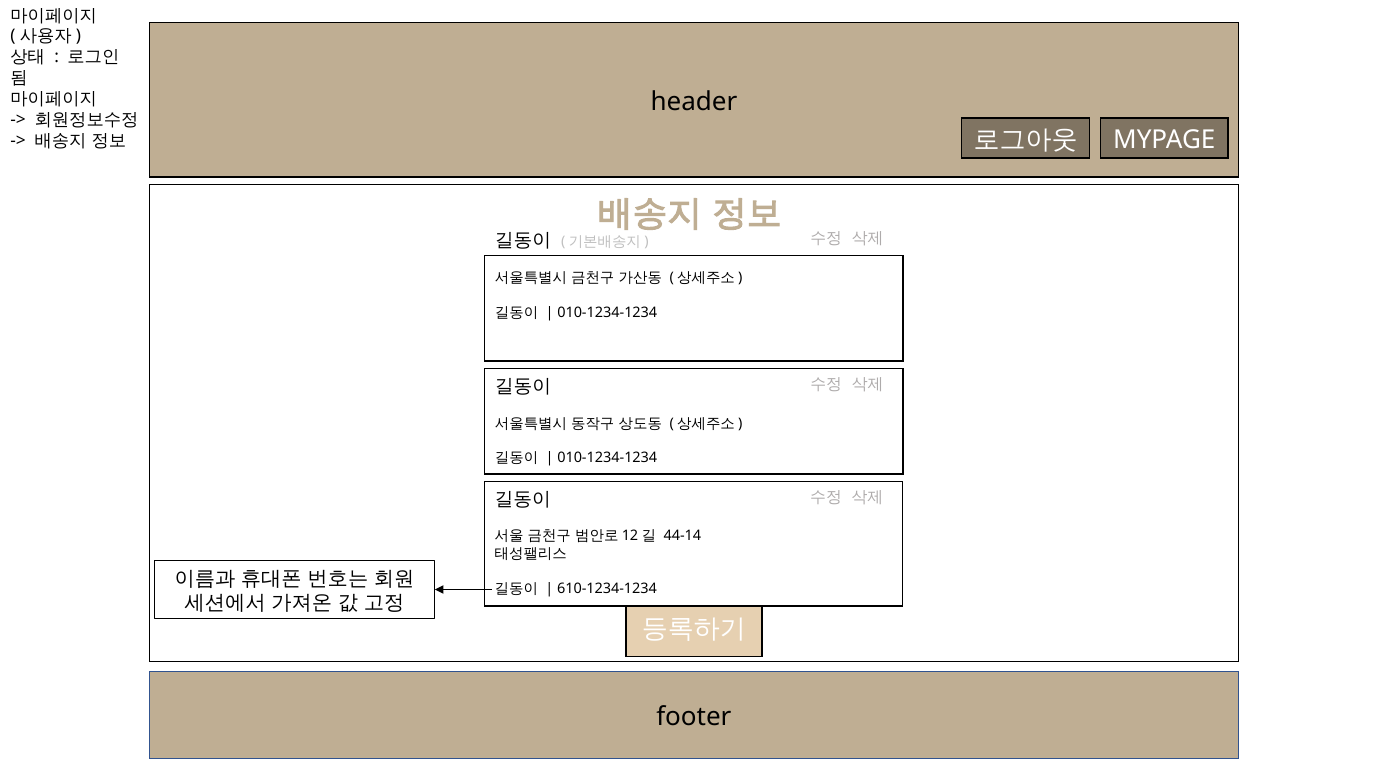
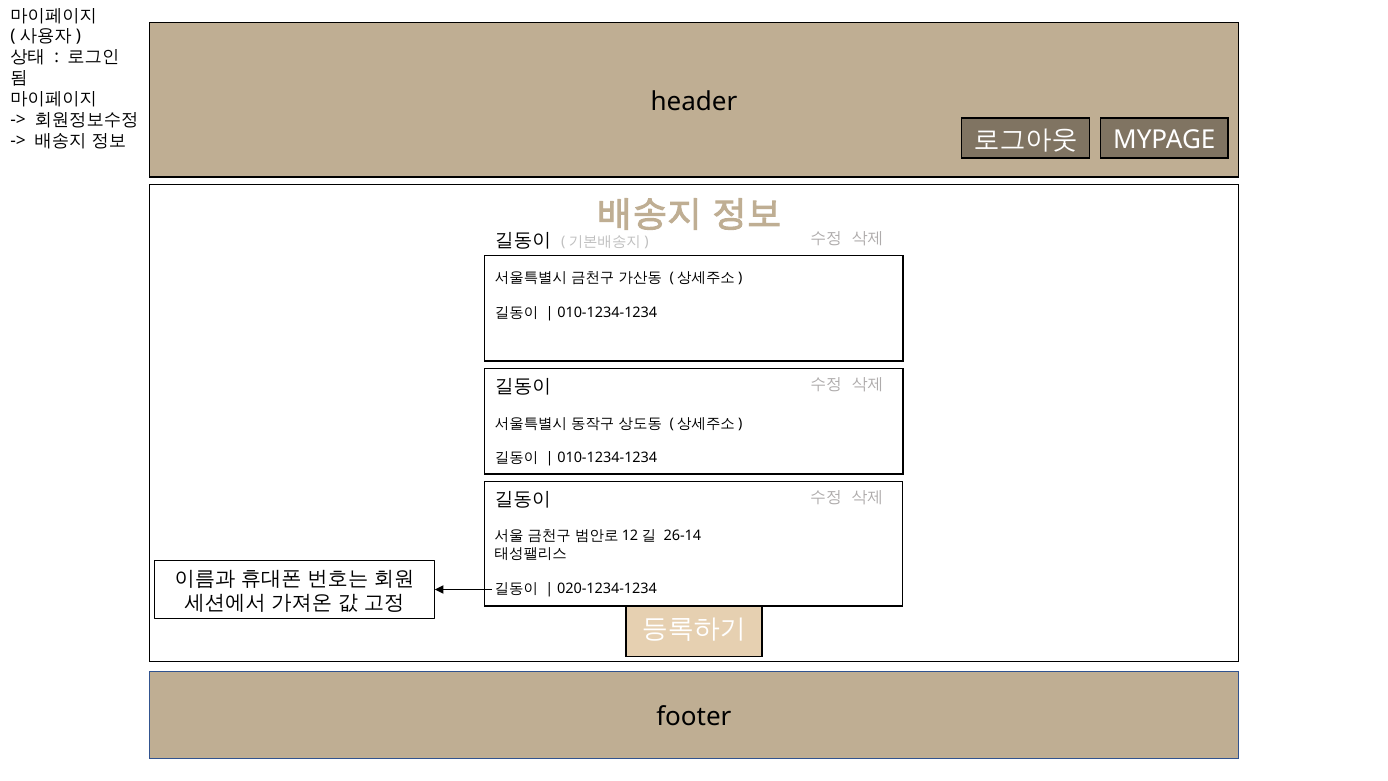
44-14: 44-14 -> 26-14 (682, 536)
610-1234-1234: 610-1234-1234 -> 020-1234-1234 (607, 588)
